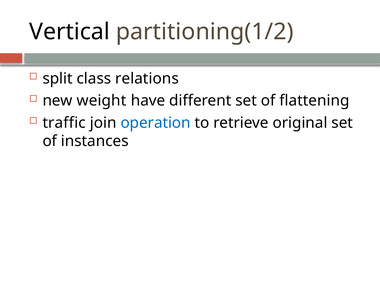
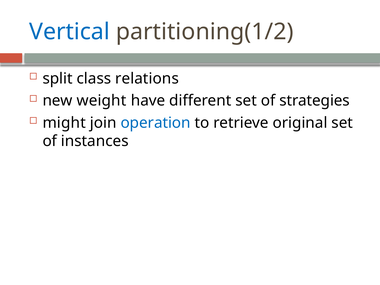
Vertical colour: black -> blue (70, 32)
flattening: flattening -> strategies (315, 101)
traffic: traffic -> might (64, 123)
